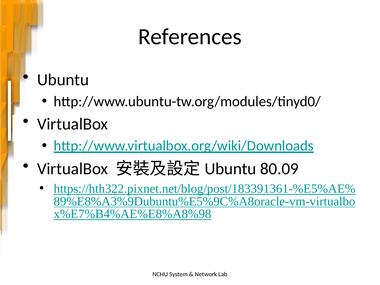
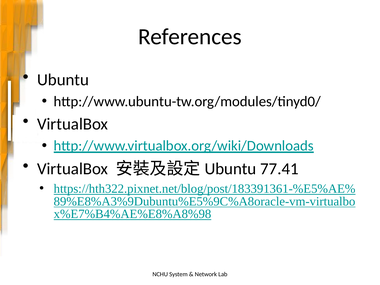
80.09: 80.09 -> 77.41 (279, 169)
